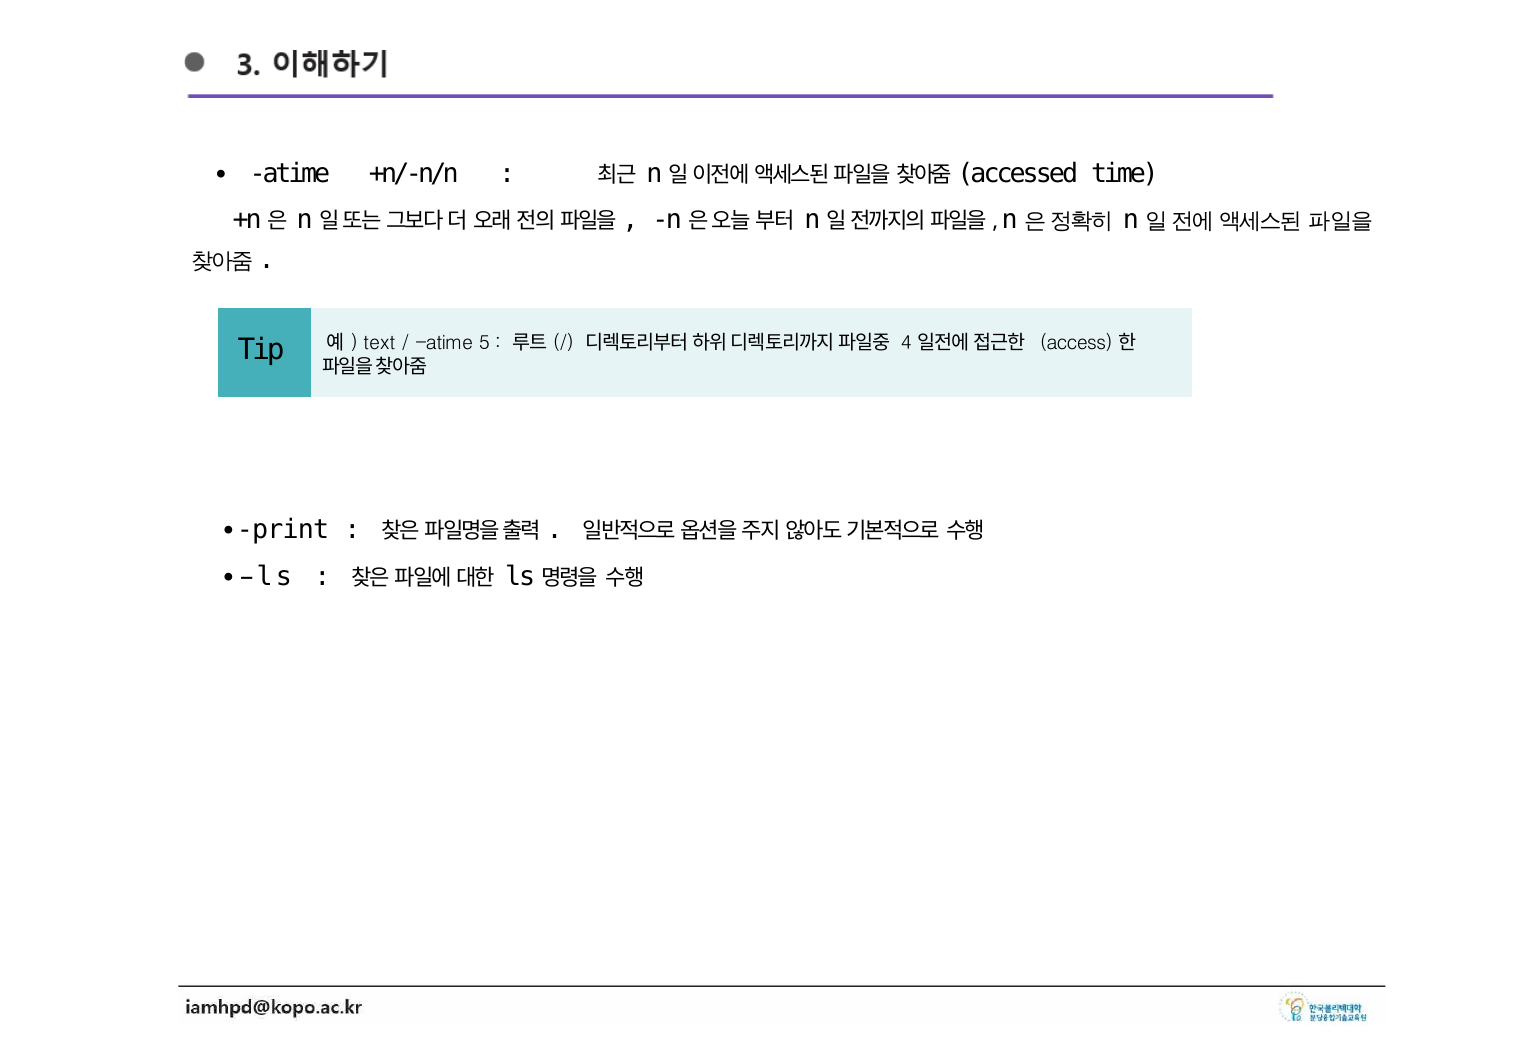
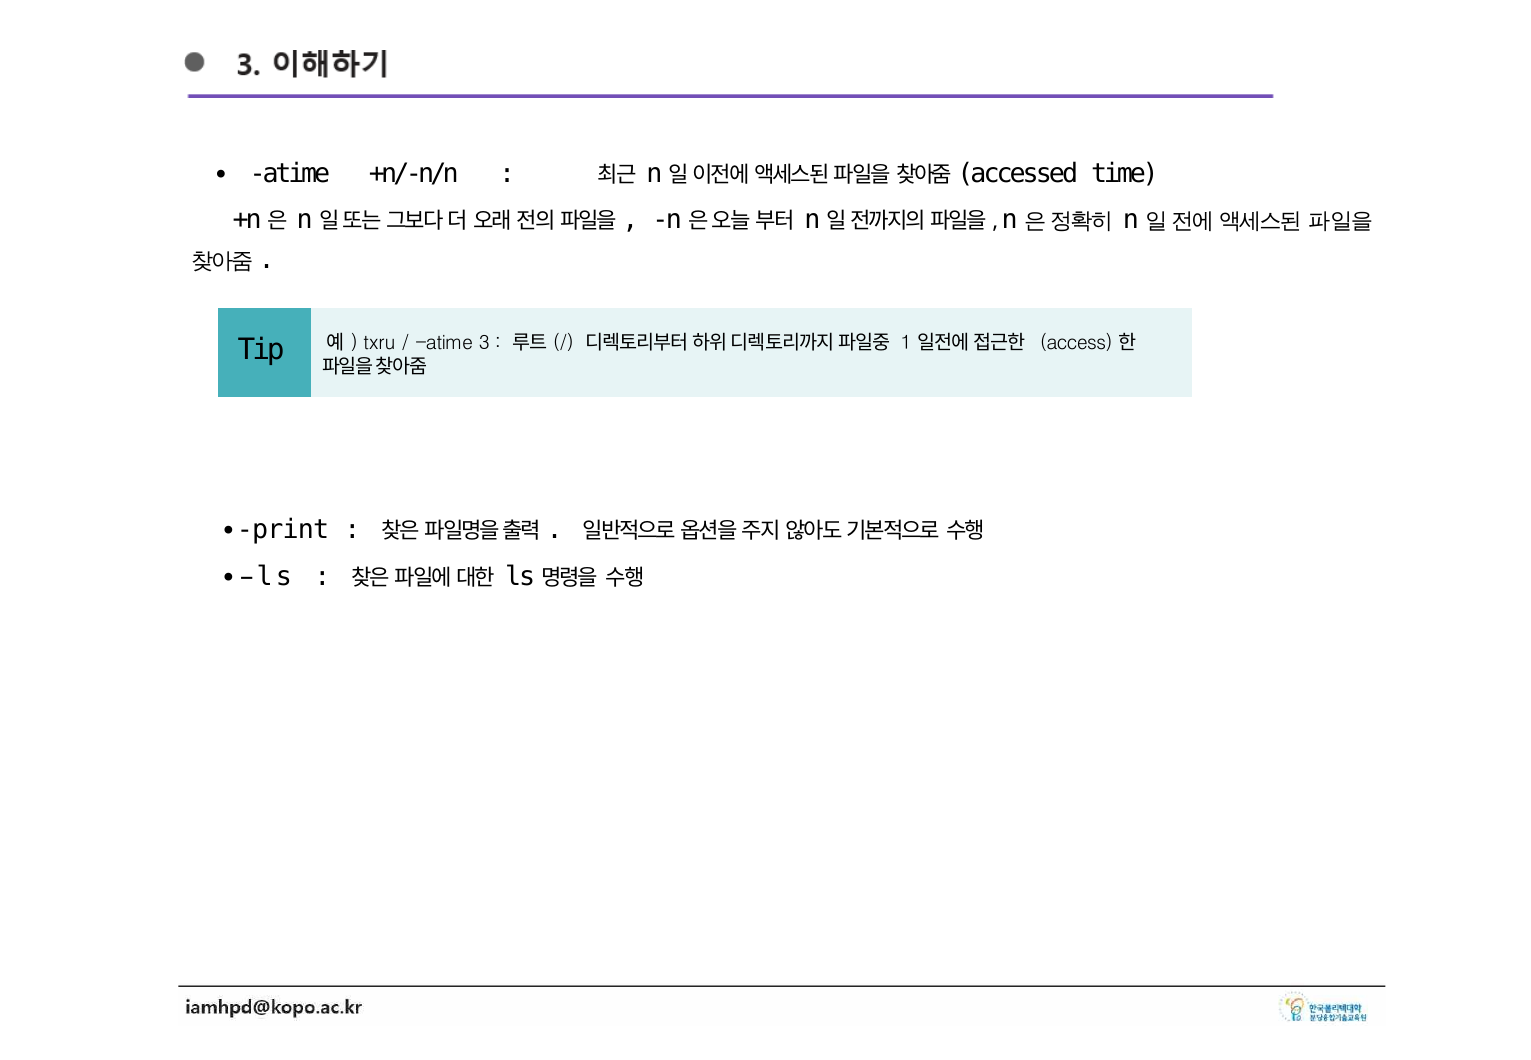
text: text -> txru (379, 343)
5: 5 -> 3 (484, 343)
4: 4 -> 1 (906, 343)
